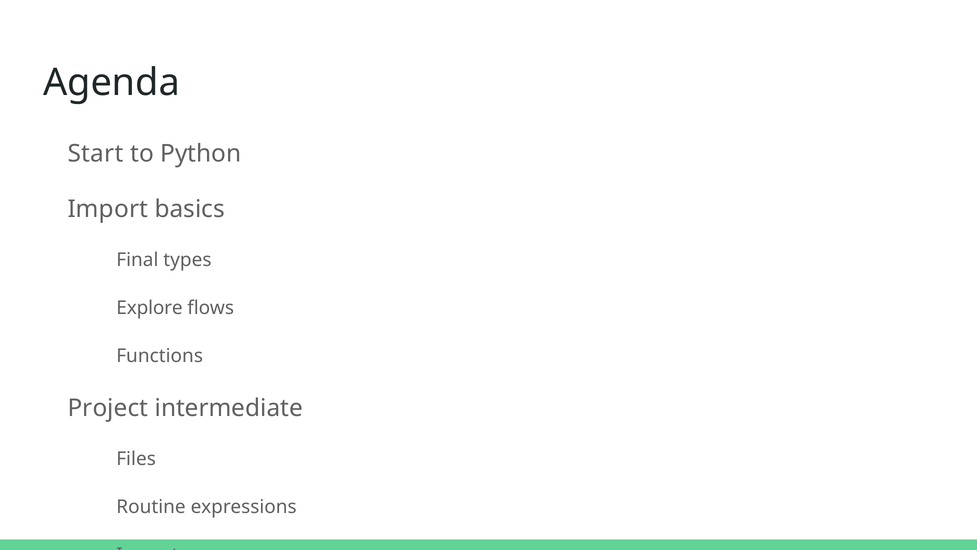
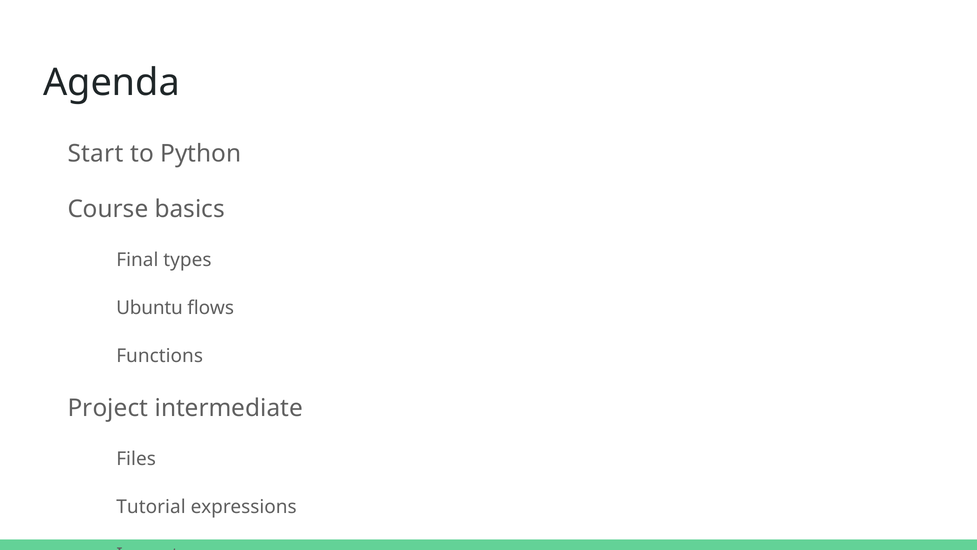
Import: Import -> Course (108, 209)
Explore: Explore -> Ubuntu (149, 308)
Routine: Routine -> Tutorial (151, 507)
